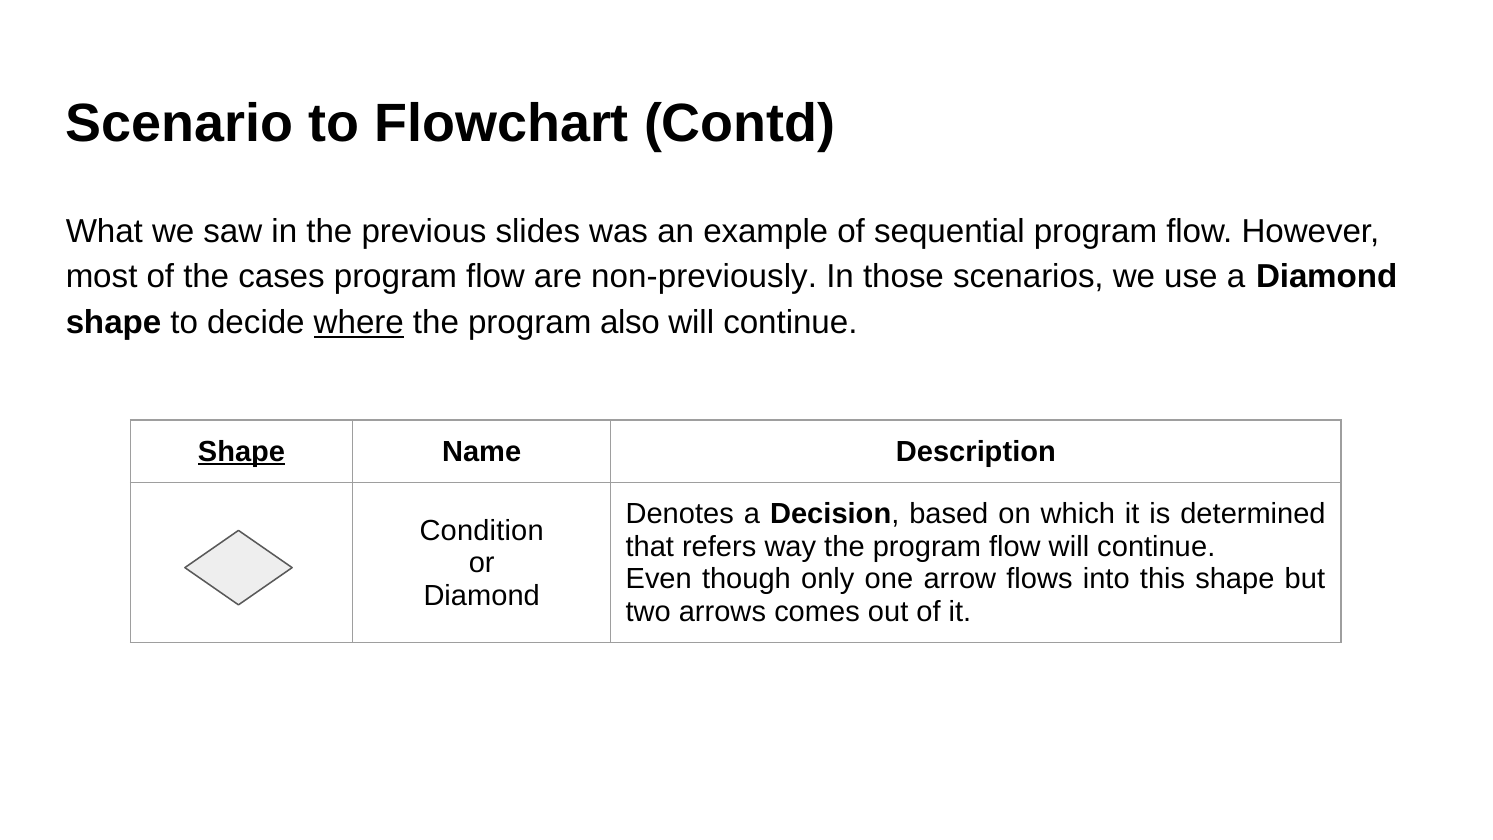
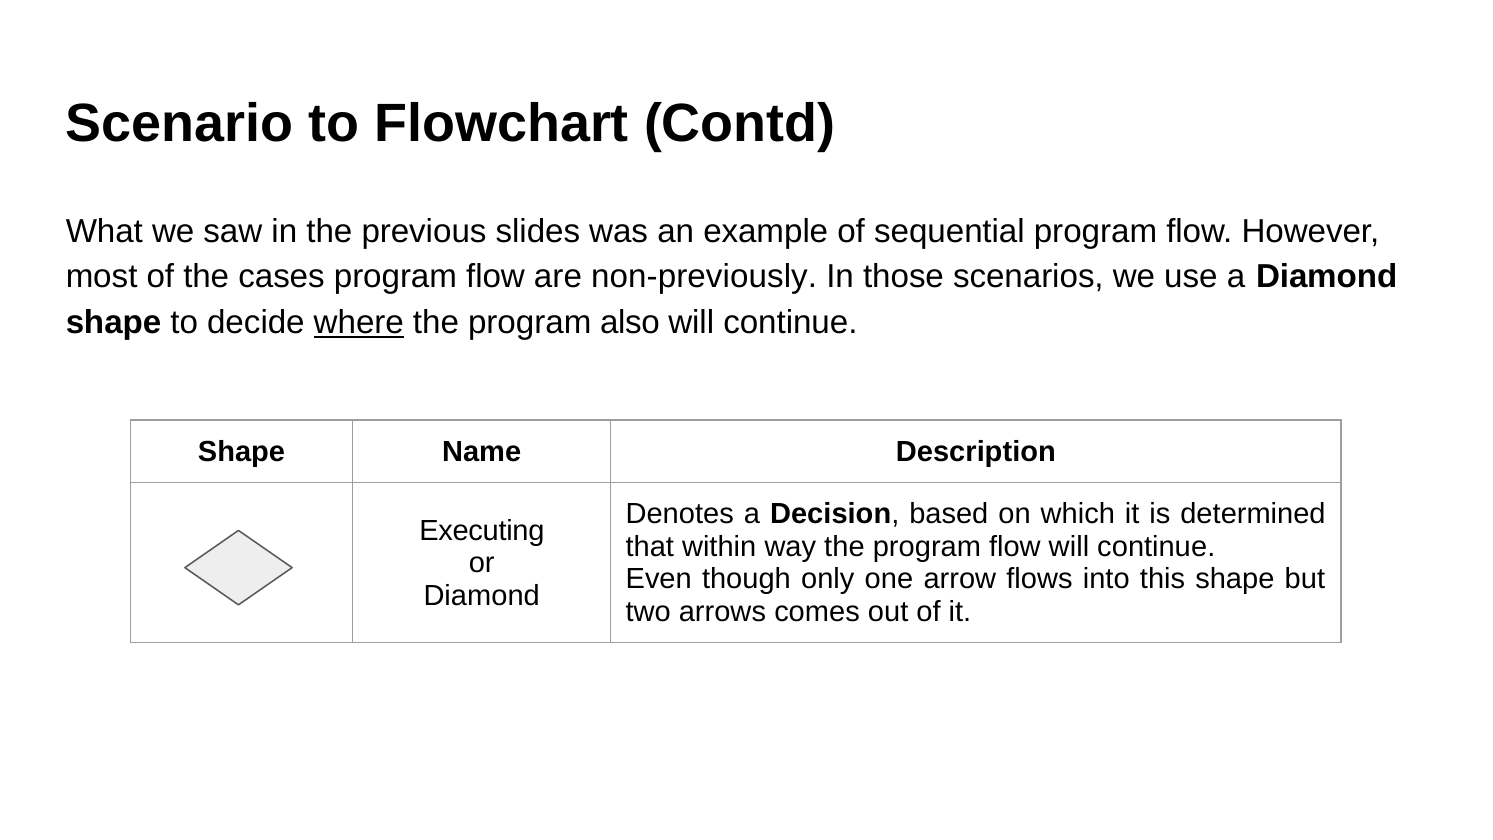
Shape underline: present -> none (242, 452)
Condition: Condition -> Executing (482, 530)
refers: refers -> within (719, 547)
